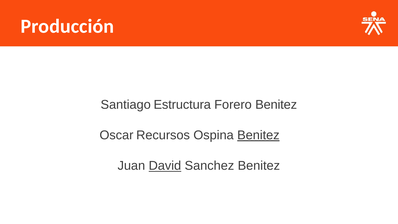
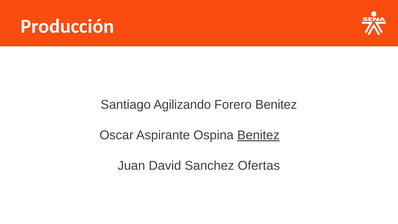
Estructura: Estructura -> Agilizando (182, 105)
Recursos: Recursos -> Aspirante (163, 135)
David underline: present -> none (165, 166)
Sanchez Benitez: Benitez -> Ofertas (259, 166)
